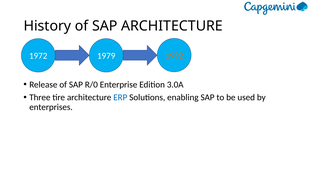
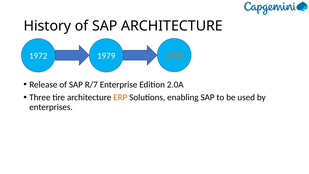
R/0: R/0 -> R/7 (91, 84)
3.0A: 3.0A -> 2.0A (175, 84)
ERP colour: blue -> orange (120, 97)
